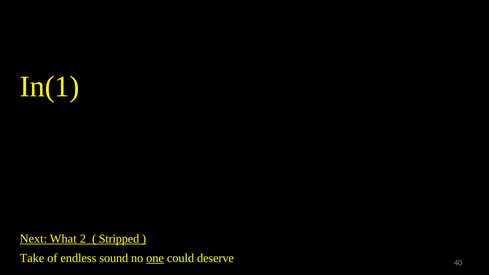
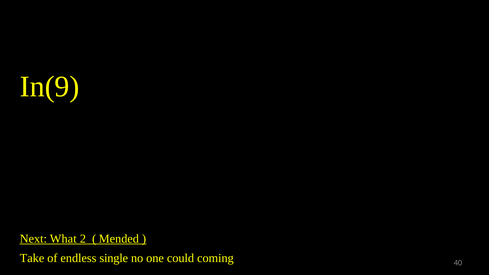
In(1: In(1 -> In(9 (50, 87)
Stripped: Stripped -> Mended (119, 239)
sound: sound -> single (114, 258)
one underline: present -> none (155, 258)
deserve: deserve -> coming (215, 258)
